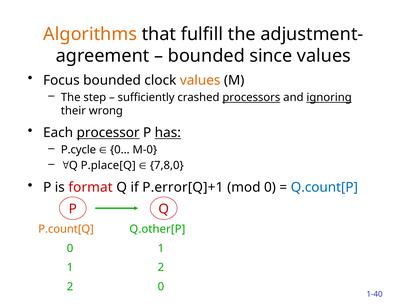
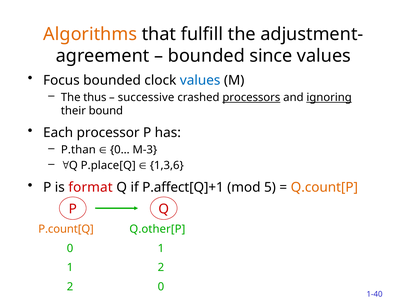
values colour: orange -> blue (200, 80)
step: step -> thus (95, 97)
sufficiently: sufficiently -> successive (146, 97)
wrong: wrong -> bound (106, 111)
processor underline: present -> none (108, 133)
has underline: present -> none (168, 133)
P.cycle: P.cycle -> P.than (78, 150)
M-0: M-0 -> M-3 (145, 150)
7,8,0: 7,8,0 -> 1,3,6 (167, 166)
P.error[Q]+1: P.error[Q]+1 -> P.affect[Q]+1 (183, 188)
mod 0: 0 -> 5 (270, 188)
Q.count[P colour: blue -> orange (324, 188)
